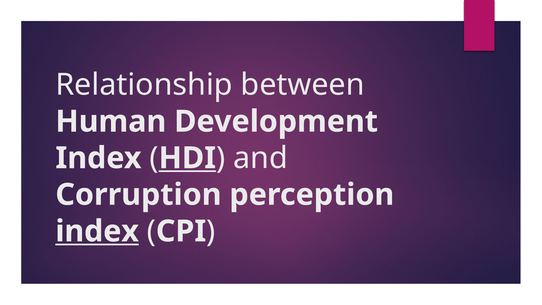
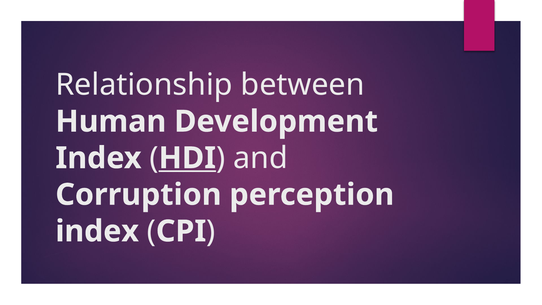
index underline: present -> none (97, 231)
